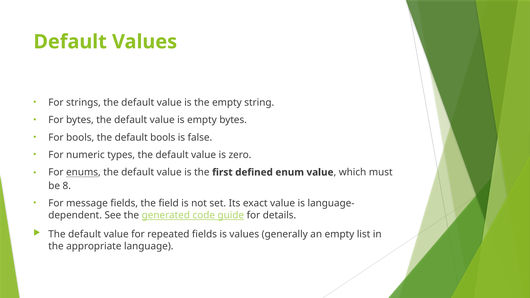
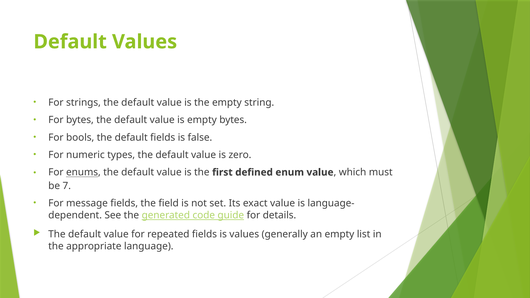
default bools: bools -> fields (163, 137)
8: 8 -> 7 (67, 186)
